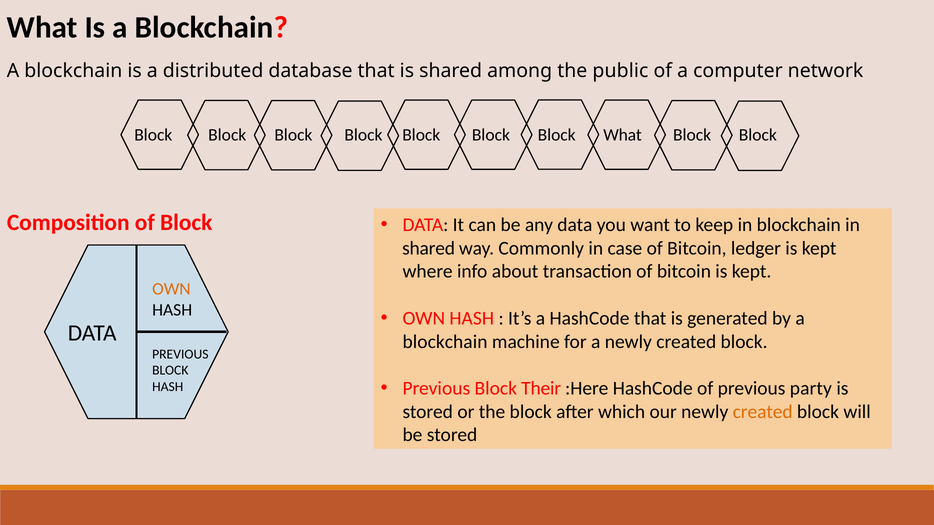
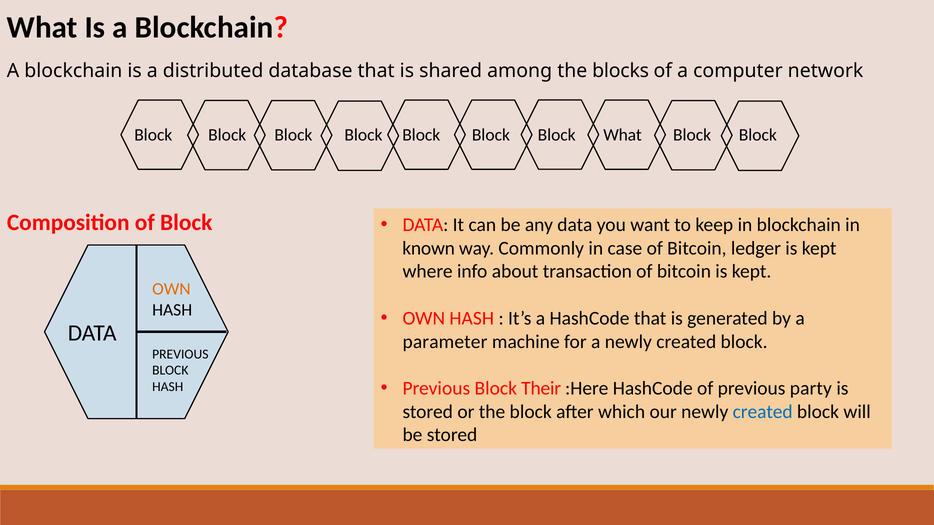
public: public -> blocks (621, 71)
shared: shared -> known (429, 248)
blockchain: blockchain -> parameter (445, 342)
created colour: orange -> blue (763, 412)
